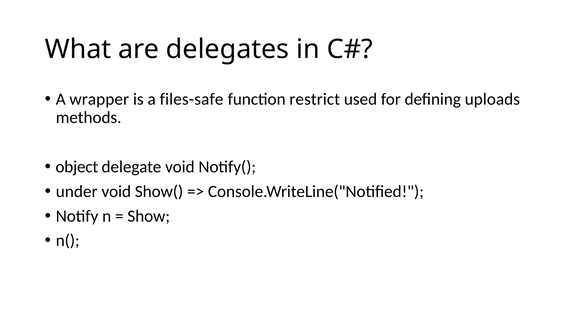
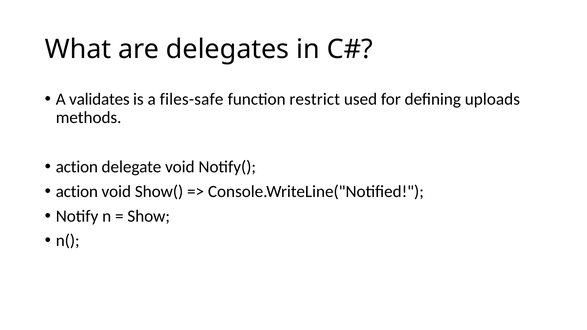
wrapper: wrapper -> validates (99, 99)
object: object -> action (77, 167)
under: under -> action (77, 192)
